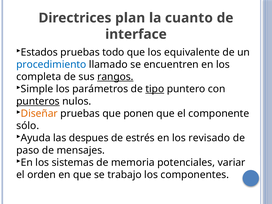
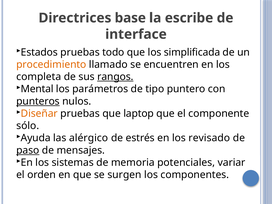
plan: plan -> base (130, 18)
cuanto: cuanto -> escribe (189, 18)
equivalente: equivalente -> simplificada (192, 52)
procedimiento colour: blue -> orange (51, 64)
Simple: Simple -> Mental (37, 89)
tipo underline: present -> none (155, 89)
ponen: ponen -> laptop (139, 113)
despues: despues -> alérgico (89, 138)
paso underline: none -> present (28, 150)
trabajo: trabajo -> surgen (124, 175)
